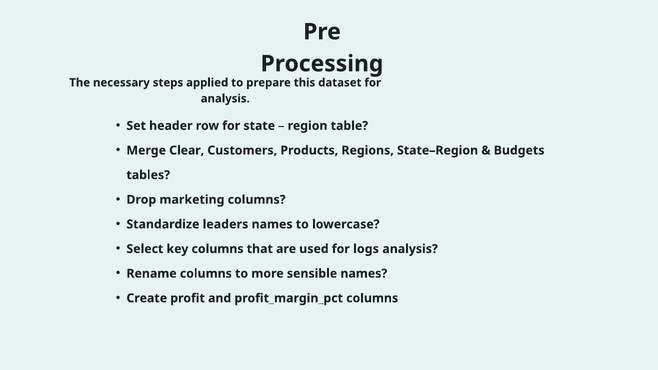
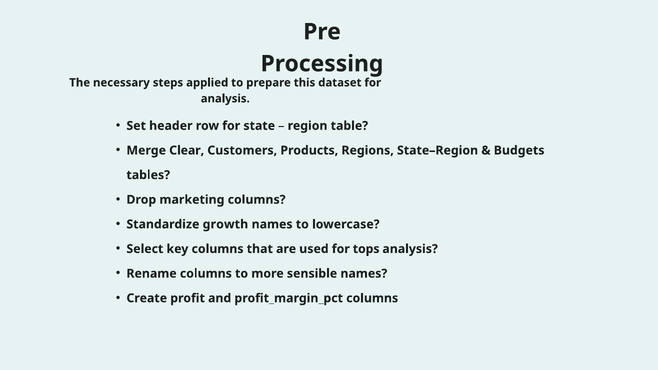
leaders: leaders -> growth (225, 224)
logs: logs -> tops (366, 249)
